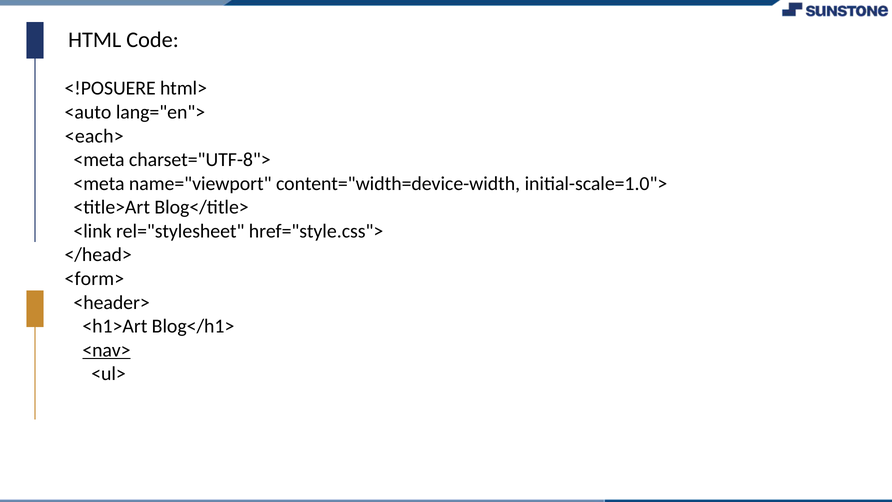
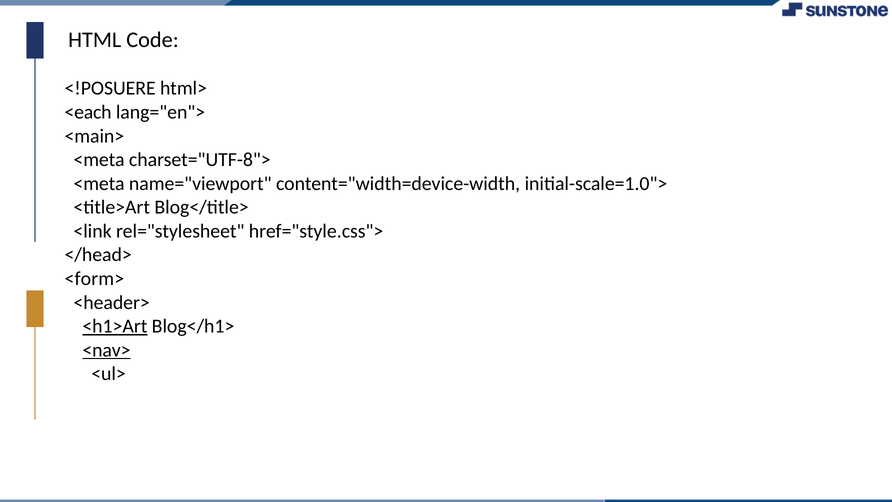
<auto: <auto -> <each (88, 112)
<each>: <each> -> <main> (94, 136)
<h1>Art underline: none -> present (115, 326)
